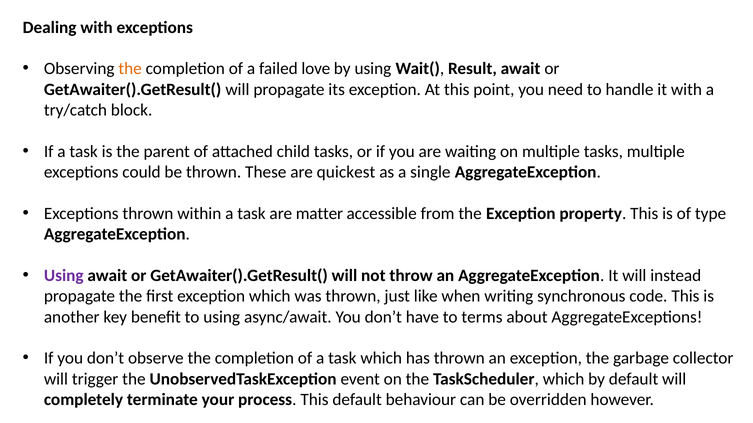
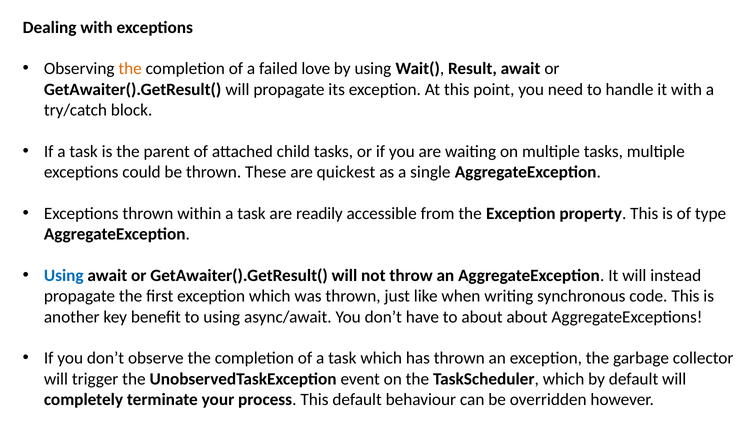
matter: matter -> readily (319, 214)
Using colour: purple -> blue (64, 276)
to terms: terms -> about (482, 317)
